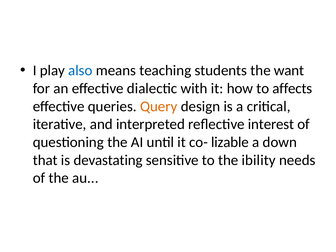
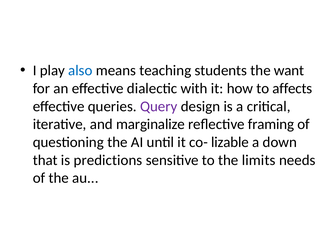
Query colour: orange -> purple (159, 106)
interpreted: interpreted -> marginalize (150, 124)
interest: interest -> framing (271, 124)
devastating: devastating -> predictions (108, 160)
ibility: ibility -> limits (259, 160)
